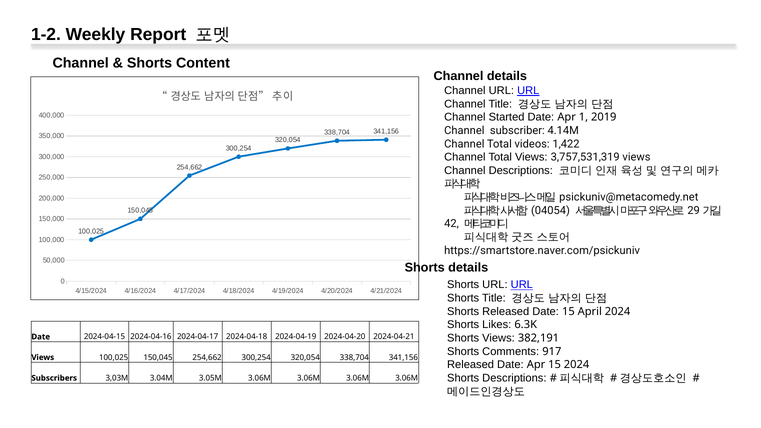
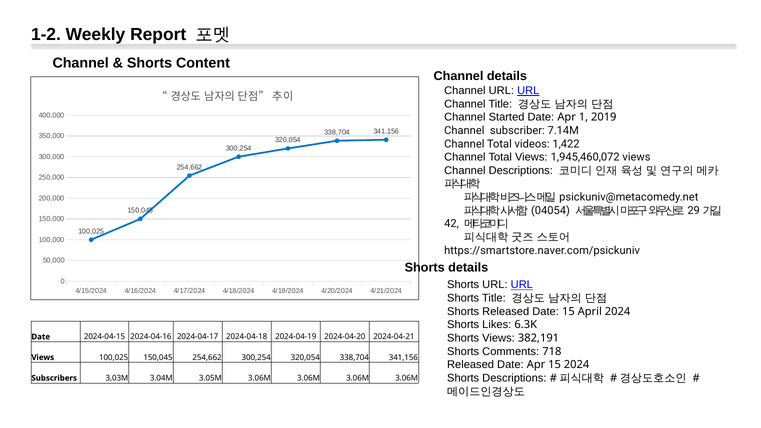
4.14M: 4.14M -> 7.14M (563, 131)
3,757,531,319: 3,757,531,319 -> 1,945,460,072 (585, 157)
917: 917 -> 718 (552, 351)
